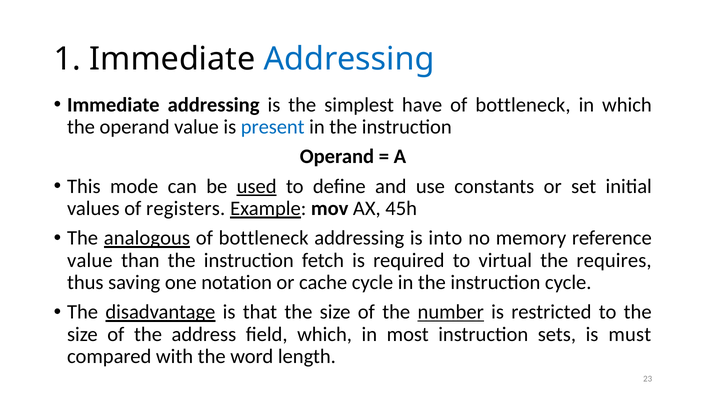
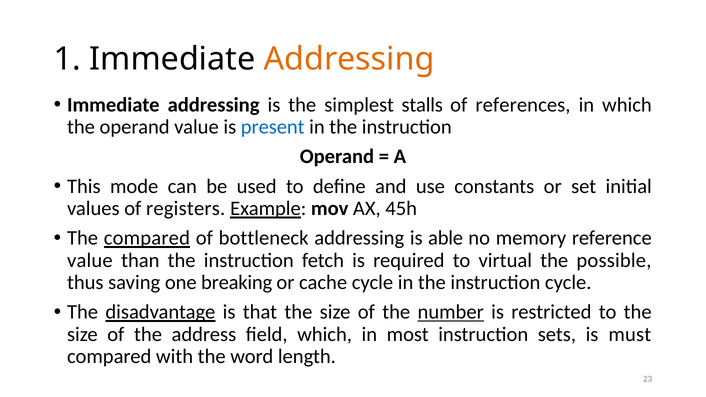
Addressing colour: blue -> orange (349, 59)
have: have -> stalls (422, 105)
bottleneck: bottleneck -> references (523, 105)
used underline: present -> none (257, 186)
The analogous: analogous -> compared (147, 238)
into: into -> able (446, 238)
requires: requires -> possible (614, 260)
notation: notation -> breaking (237, 283)
